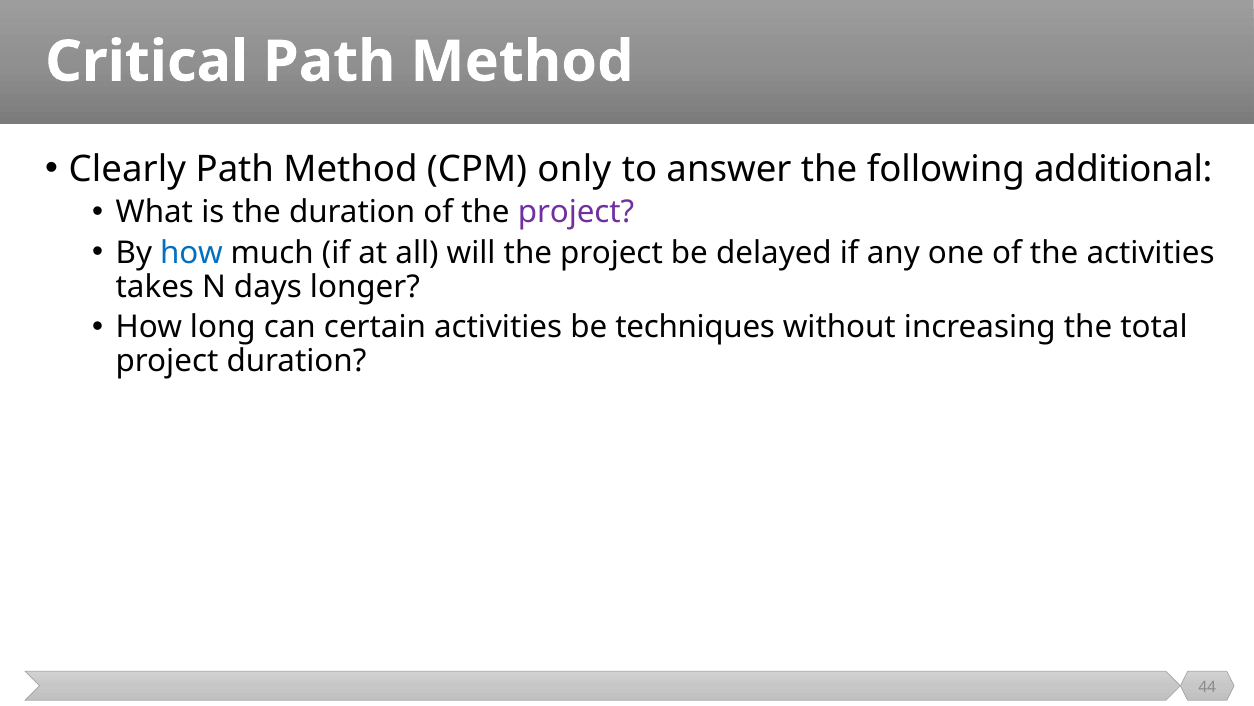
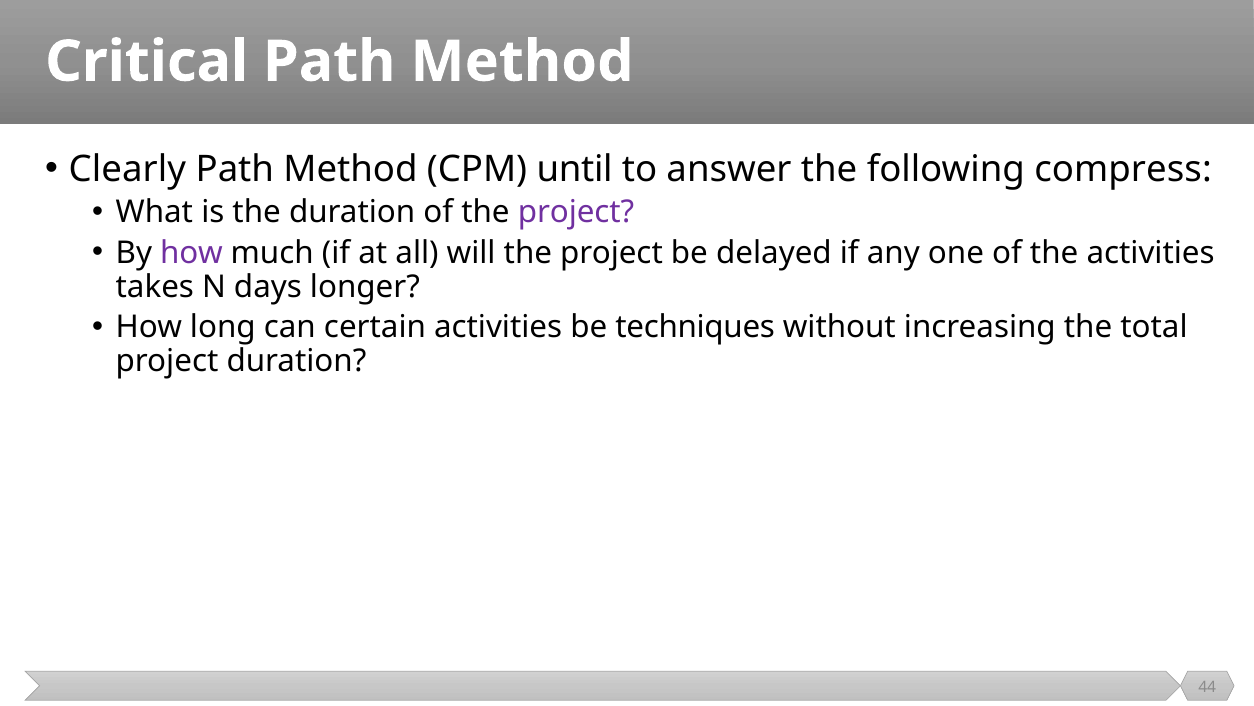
only: only -> until (575, 169)
additional: additional -> compress (1123, 169)
how colour: blue -> purple (191, 253)
